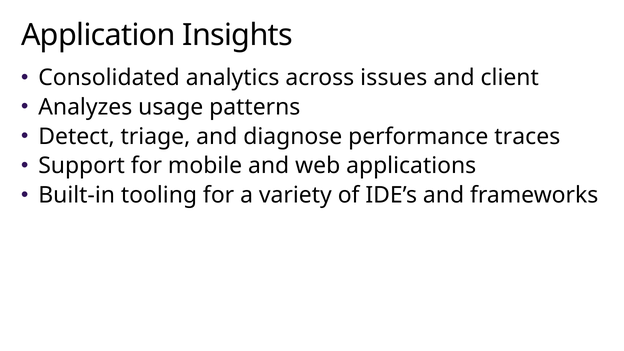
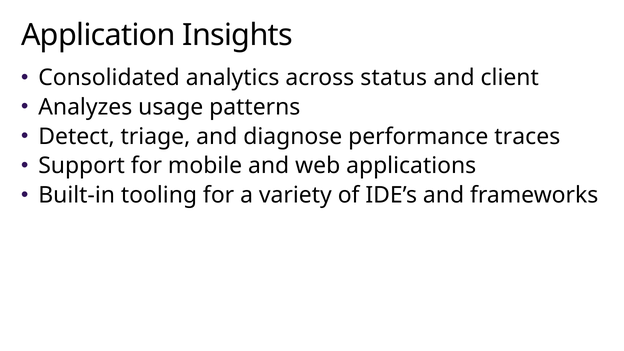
issues: issues -> status (394, 78)
